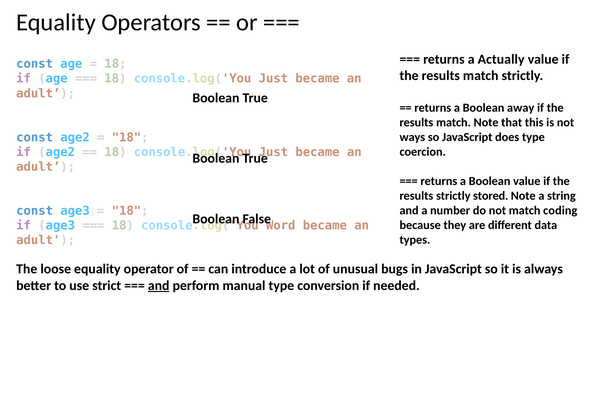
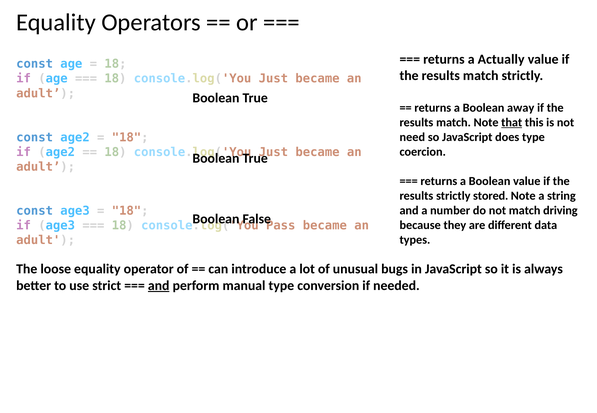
that underline: none -> present (512, 122)
ways: ways -> need (412, 137)
coding: coding -> driving (560, 211)
Word: Word -> Pass (281, 226)
